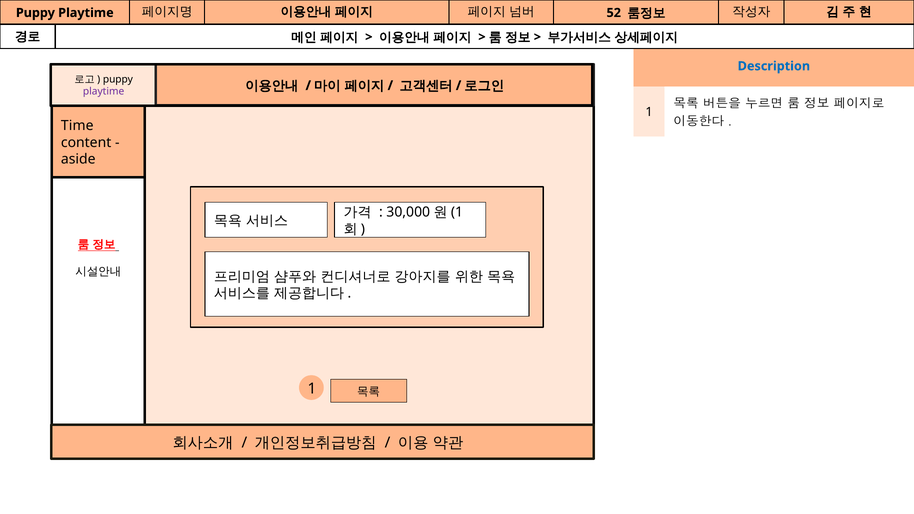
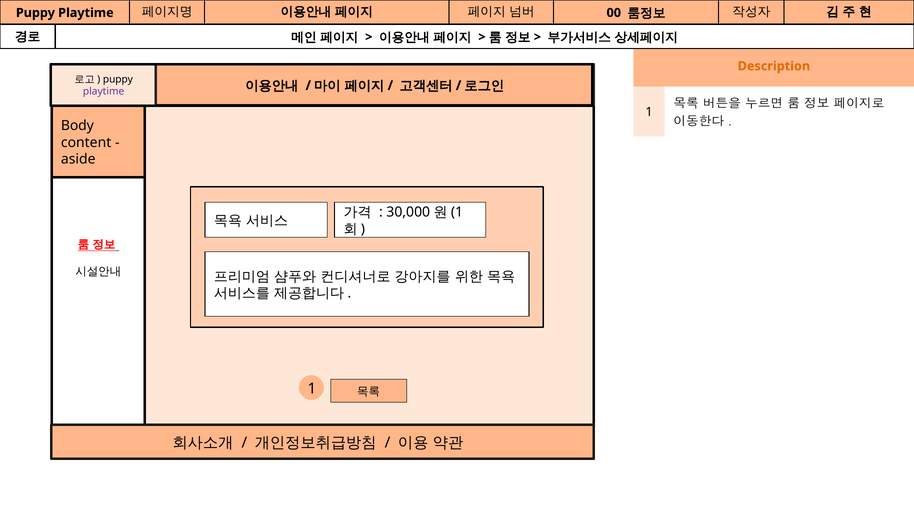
52: 52 -> 00 (614, 13)
Description colour: blue -> orange (774, 66)
Time: Time -> Body (77, 126)
